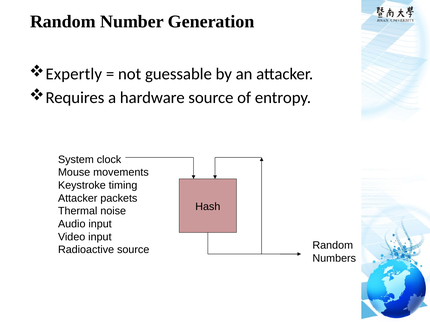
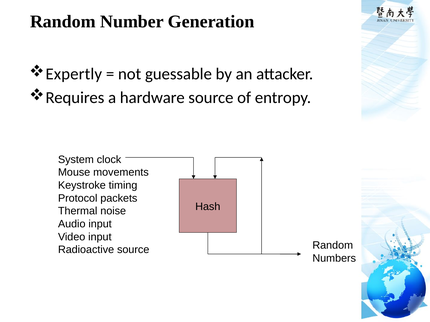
Attacker: Attacker -> Protocol (78, 199)
